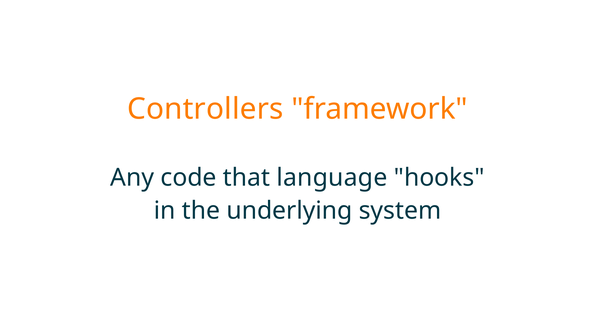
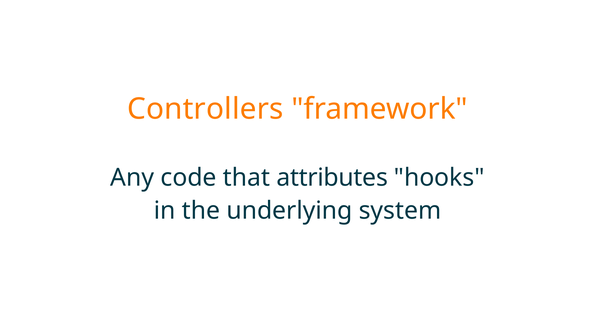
language: language -> attributes (332, 177)
